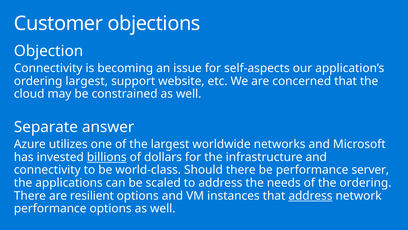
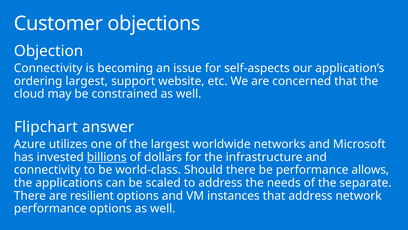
Separate: Separate -> Flipchart (46, 127)
server: server -> allows (370, 170)
the ordering: ordering -> separate (365, 182)
address underline: present -> none (310, 195)
